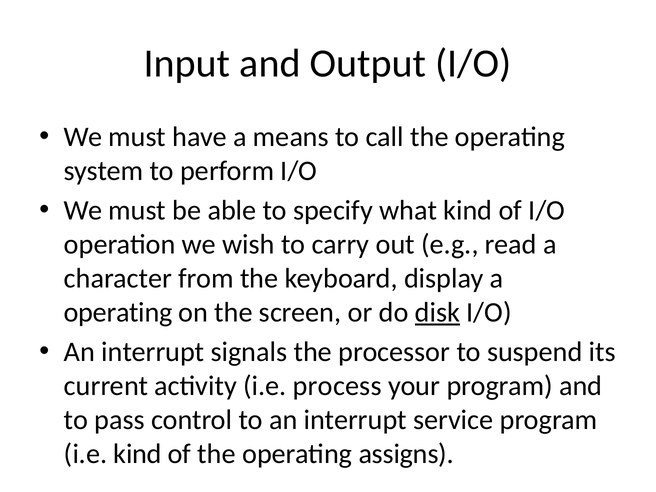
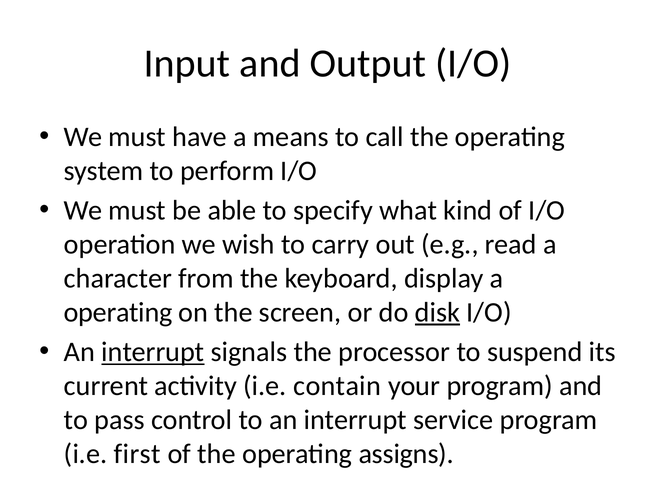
interrupt underline: none -> present (153, 352)
process: process -> contain (337, 386)
i.e kind: kind -> first (137, 454)
